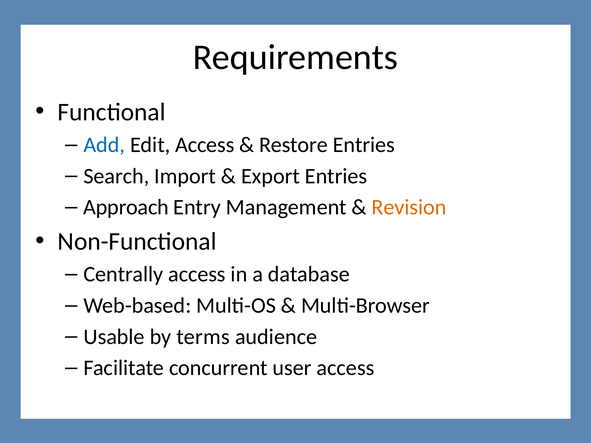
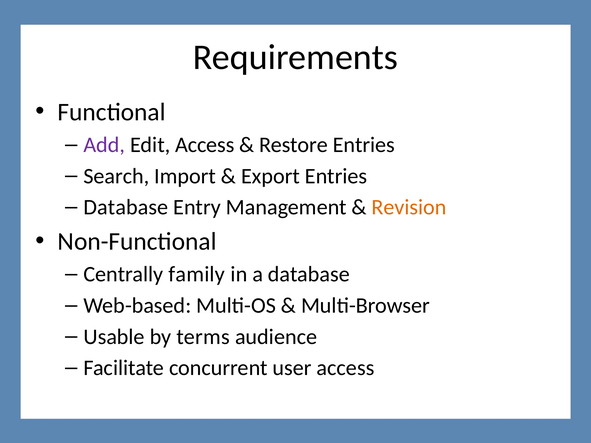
Add colour: blue -> purple (104, 145)
Approach: Approach -> Database (126, 207)
Centrally access: access -> family (197, 274)
